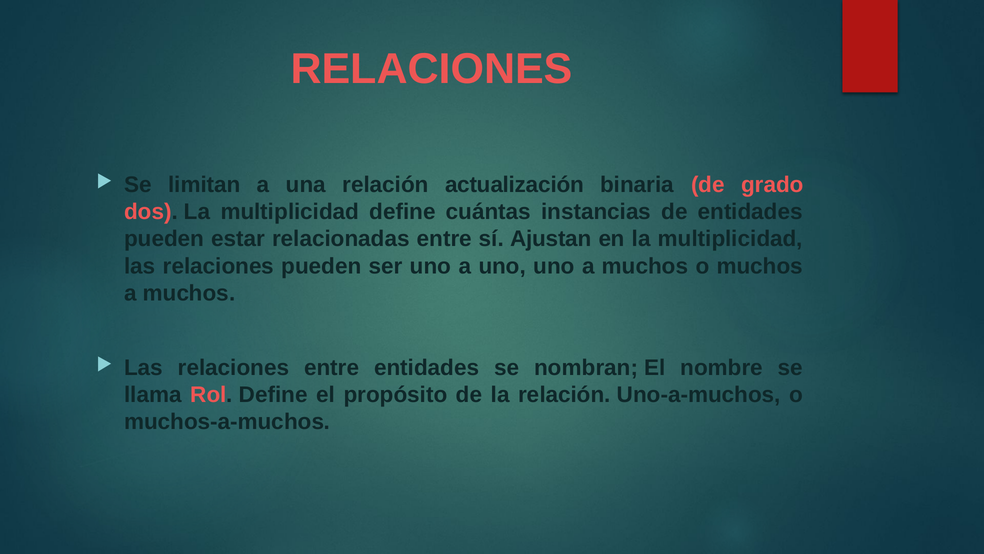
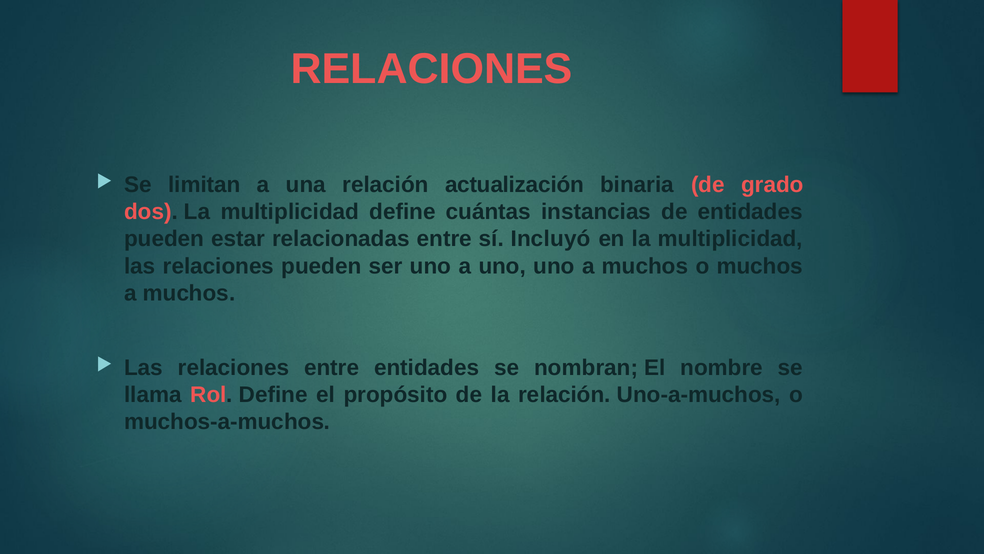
Ajustan: Ajustan -> Incluyó (551, 239)
